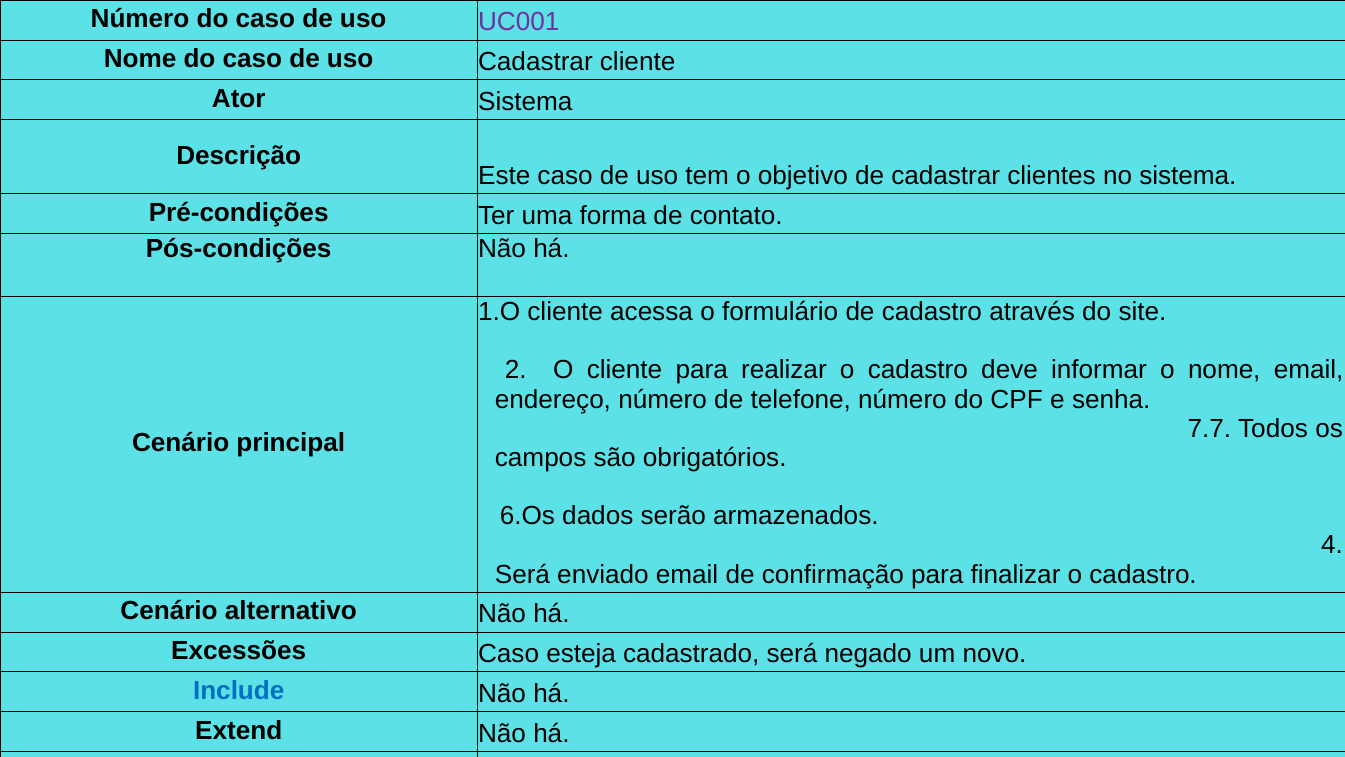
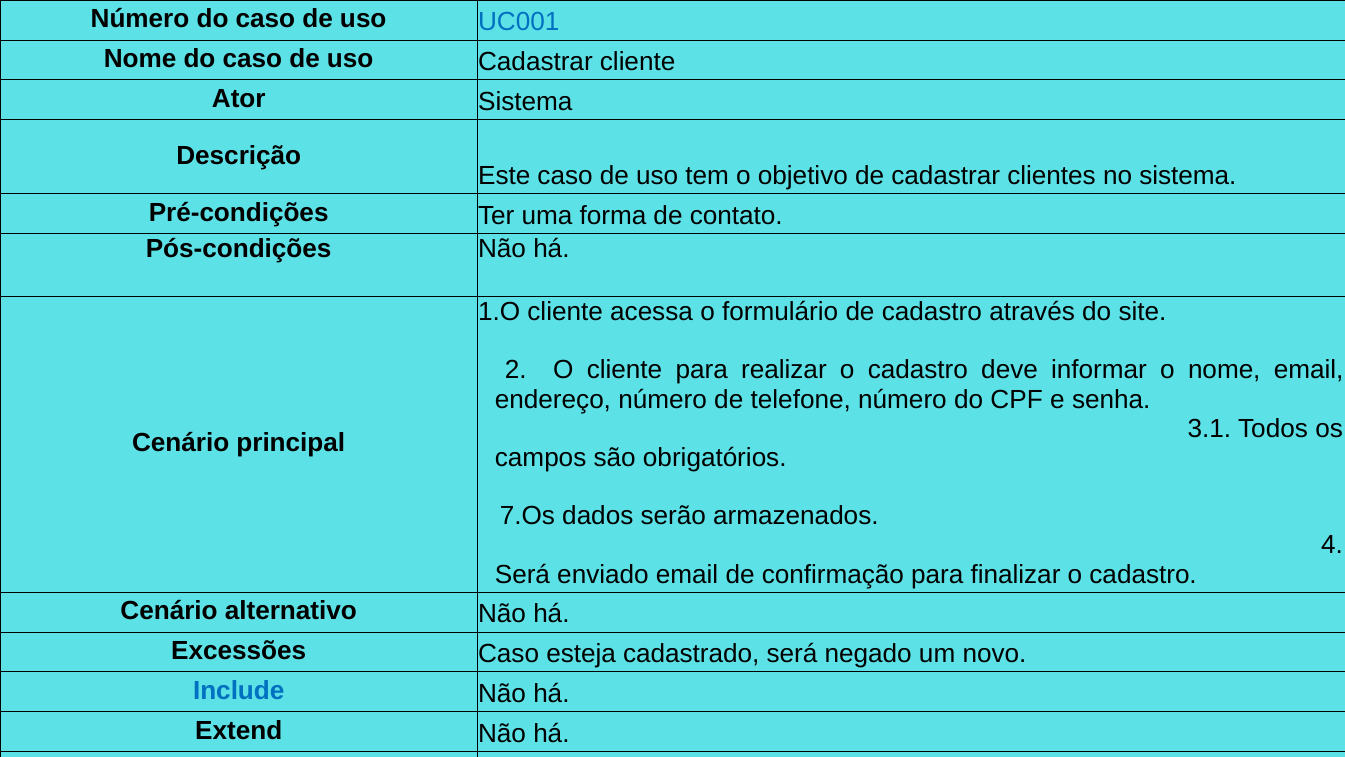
UC001 colour: purple -> blue (519, 22)
7.7: 7.7 -> 3.1 (1209, 428)
6.Os: 6.Os -> 7.Os (528, 516)
